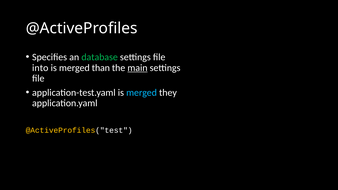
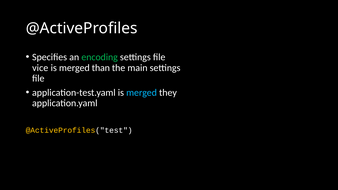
database: database -> encoding (100, 57)
into: into -> vice (40, 68)
main underline: present -> none (138, 68)
